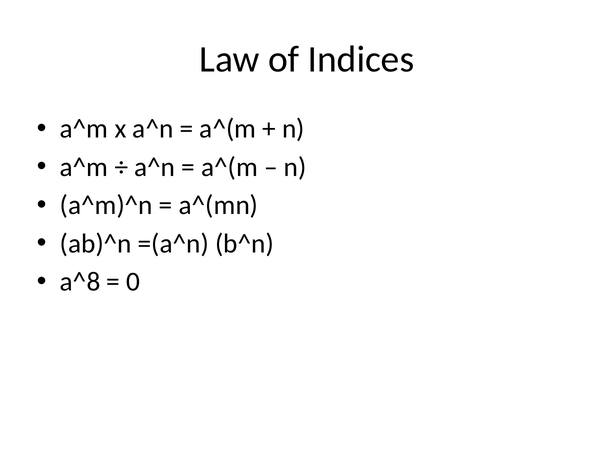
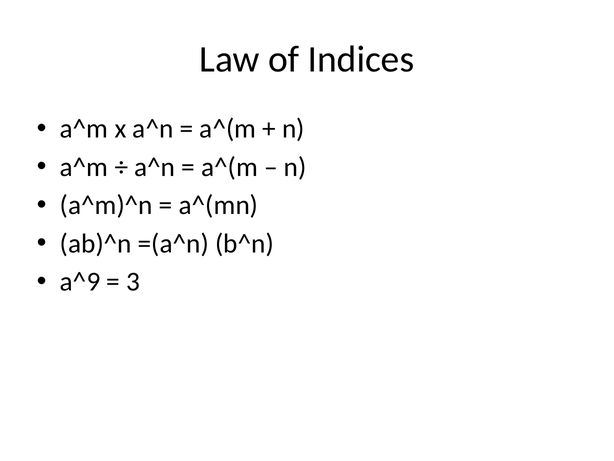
a^8: a^8 -> a^9 (80, 282)
0: 0 -> 3 (133, 282)
